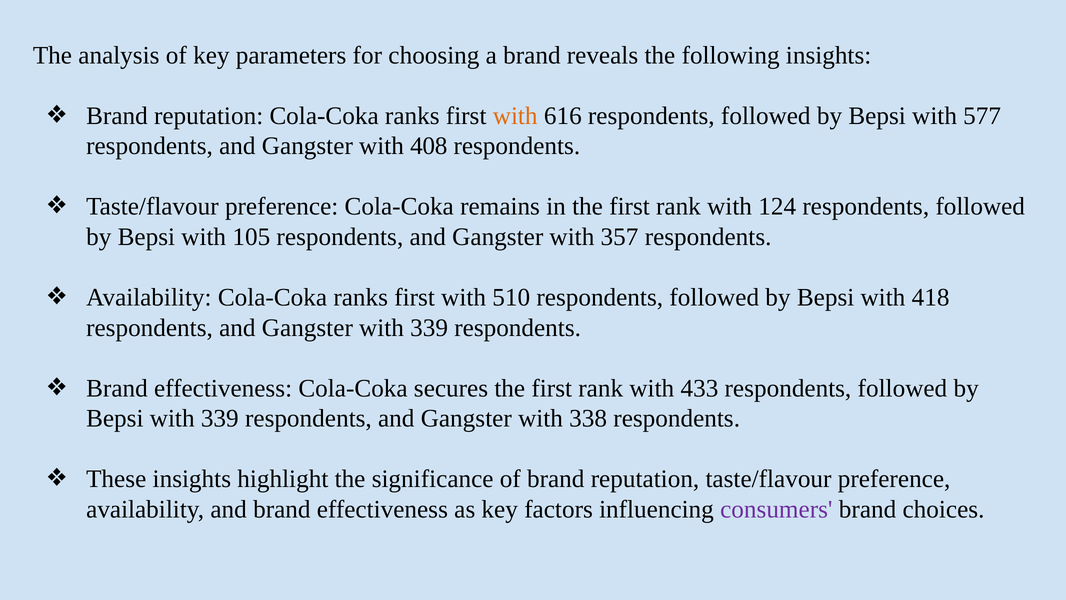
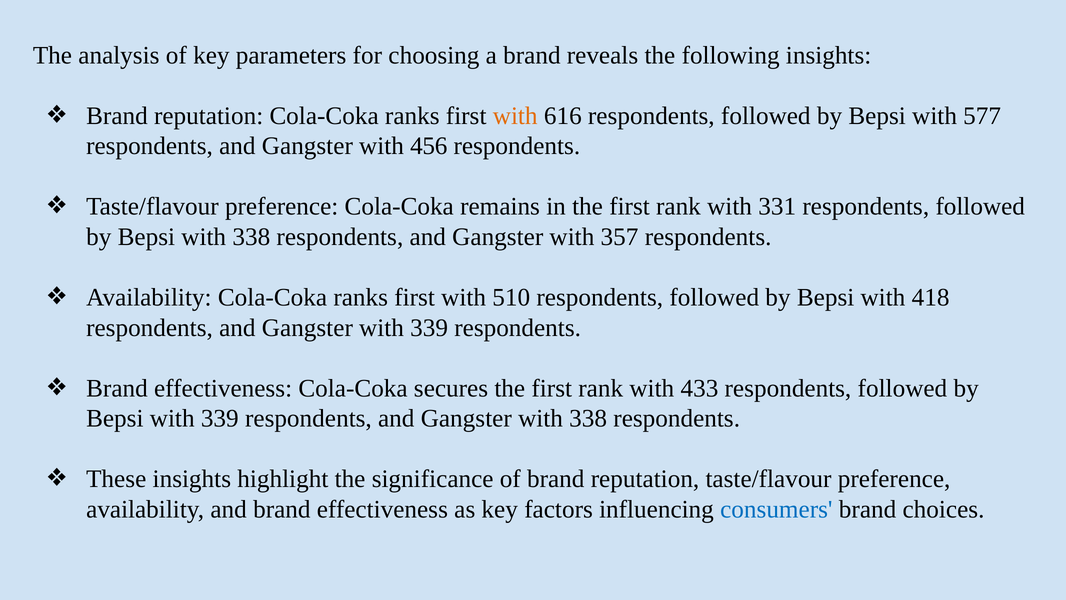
408: 408 -> 456 (429, 146)
124: 124 -> 331 (777, 206)
Bepsi with 105: 105 -> 338 (251, 237)
consumers colour: purple -> blue (776, 509)
